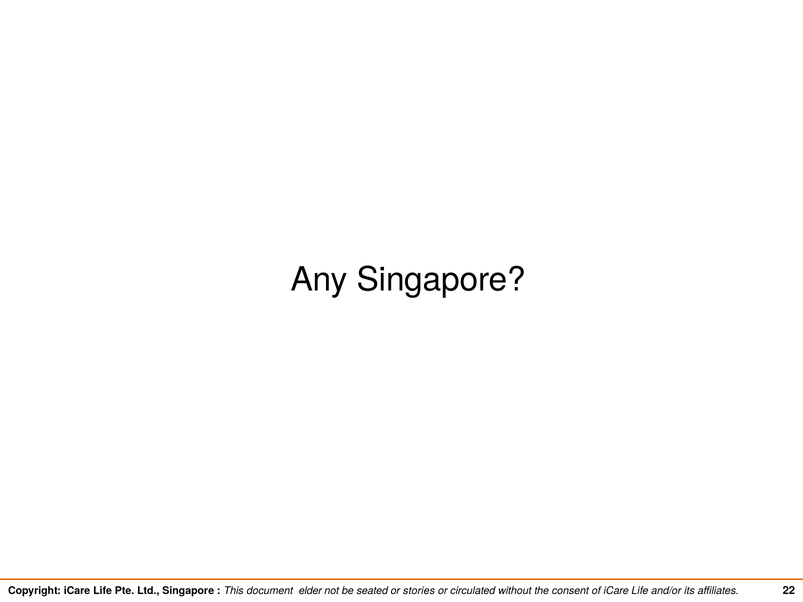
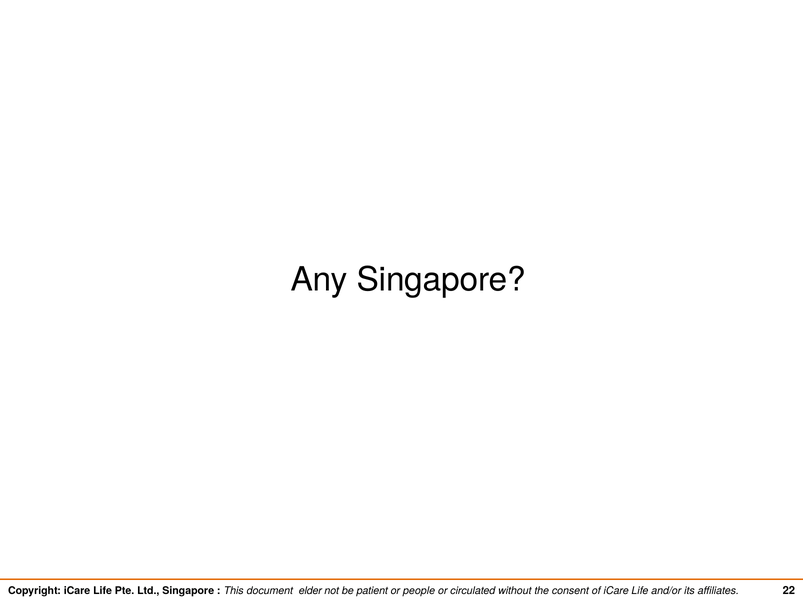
seated: seated -> patient (372, 591)
stories: stories -> people (419, 591)
